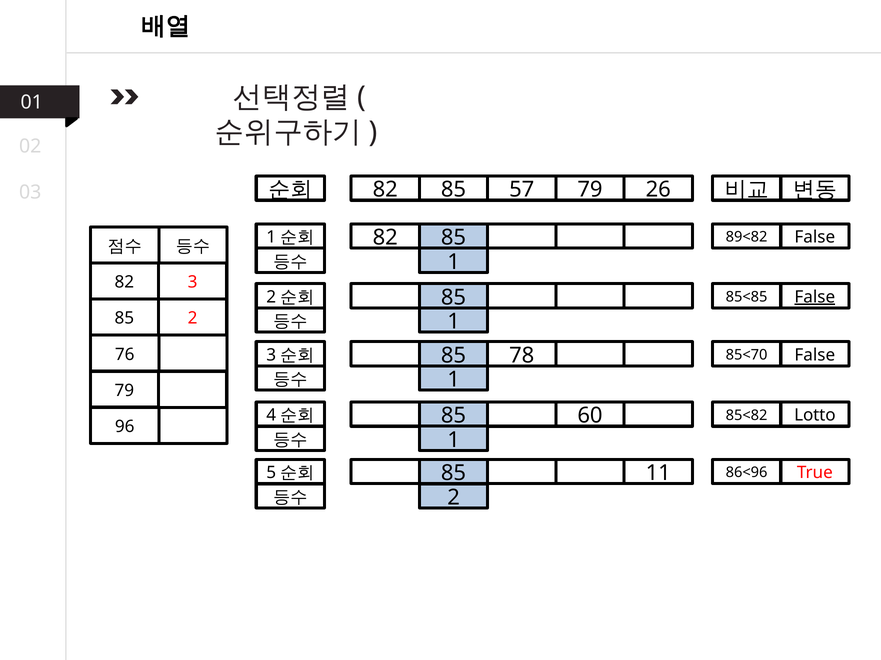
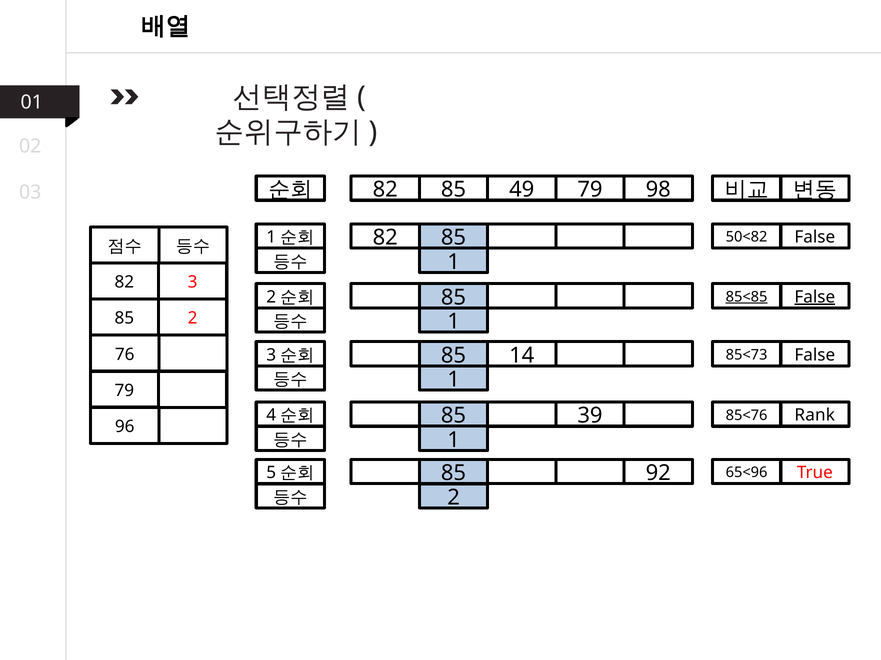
57: 57 -> 49 (522, 190)
26: 26 -> 98 (658, 190)
89<82: 89<82 -> 50<82 (747, 237)
85<85 underline: none -> present (747, 297)
85<70: 85<70 -> 85<73 (747, 355)
78: 78 -> 14 (522, 356)
85<82: 85<82 -> 85<76 (747, 416)
60: 60 -> 39 (590, 416)
Lotto: Lotto -> Rank (815, 416)
86<96: 86<96 -> 65<96 (747, 473)
11: 11 -> 92 (658, 474)
